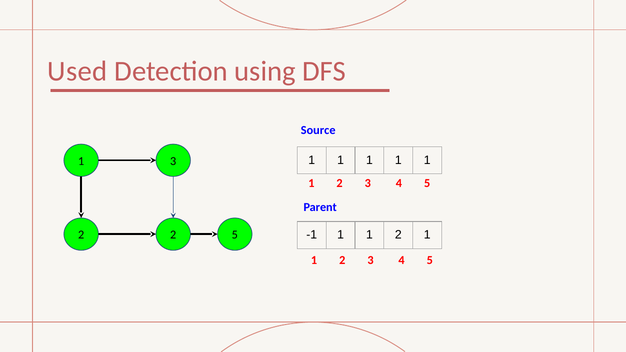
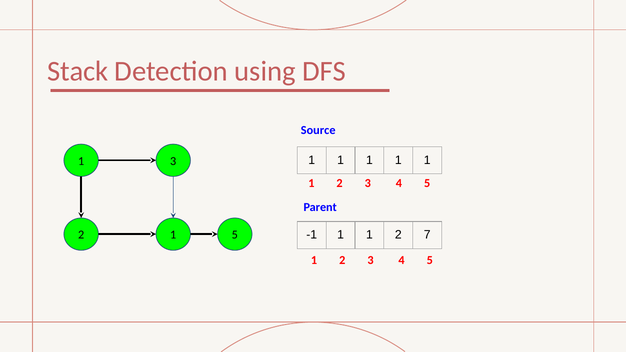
Used: Used -> Stack (78, 71)
2 1: 1 -> 7 (427, 235)
2 2: 2 -> 1 (173, 235)
